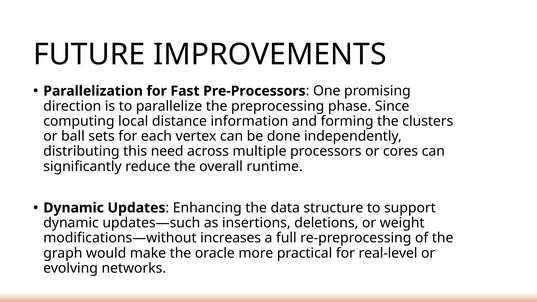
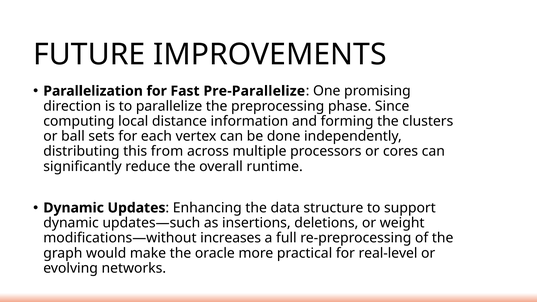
Pre-Processors: Pre-Processors -> Pre-Parallelize (254, 91)
need: need -> from (167, 151)
